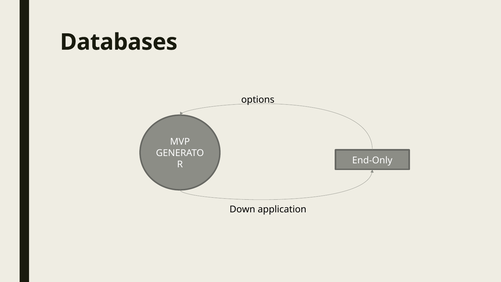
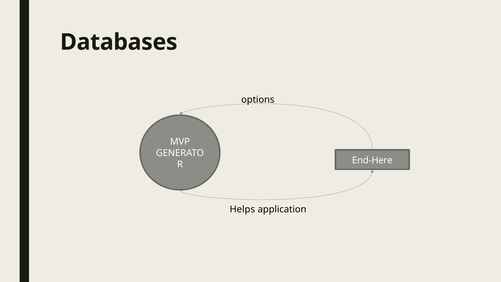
End-Only: End-Only -> End-Here (372, 160)
Down: Down -> Helps (242, 209)
